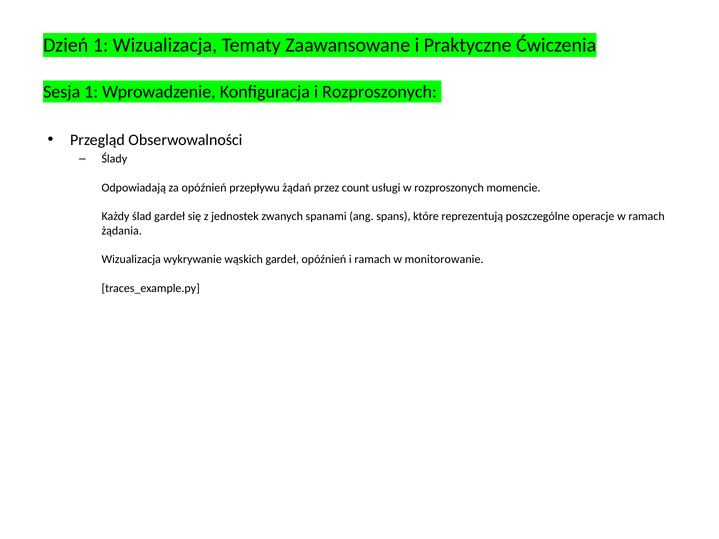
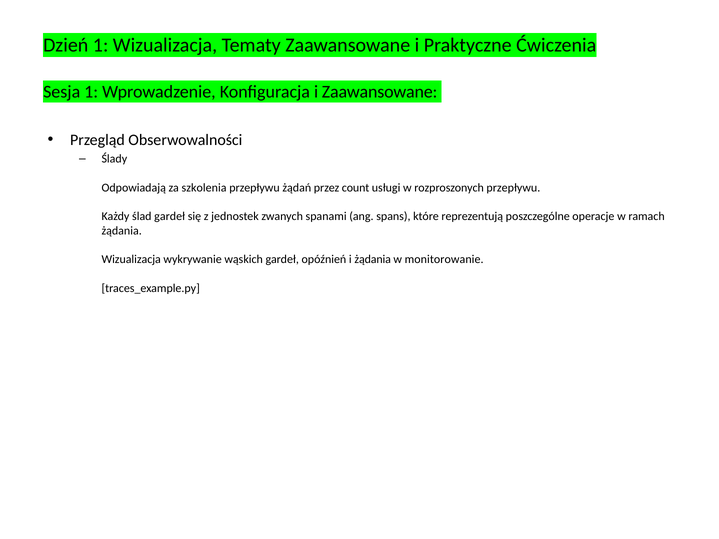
i Rozproszonych: Rozproszonych -> Zaawansowane (380, 92)
za opóźnień: opóźnień -> szkolenia (204, 188)
rozproszonych momencie: momencie -> przepływu (513, 188)
i ramach: ramach -> żądania (373, 260)
